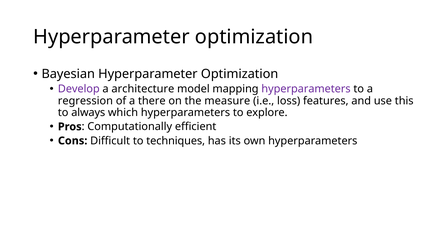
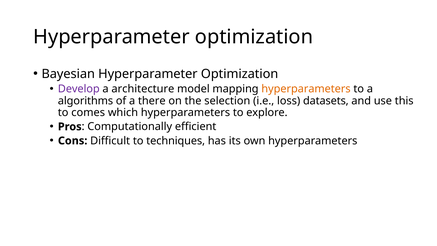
hyperparameters colour: purple -> orange (306, 89)
regression: regression -> algorithms (85, 101)
measure: measure -> selection (227, 101)
features: features -> datasets (326, 101)
always: always -> comes (88, 113)
